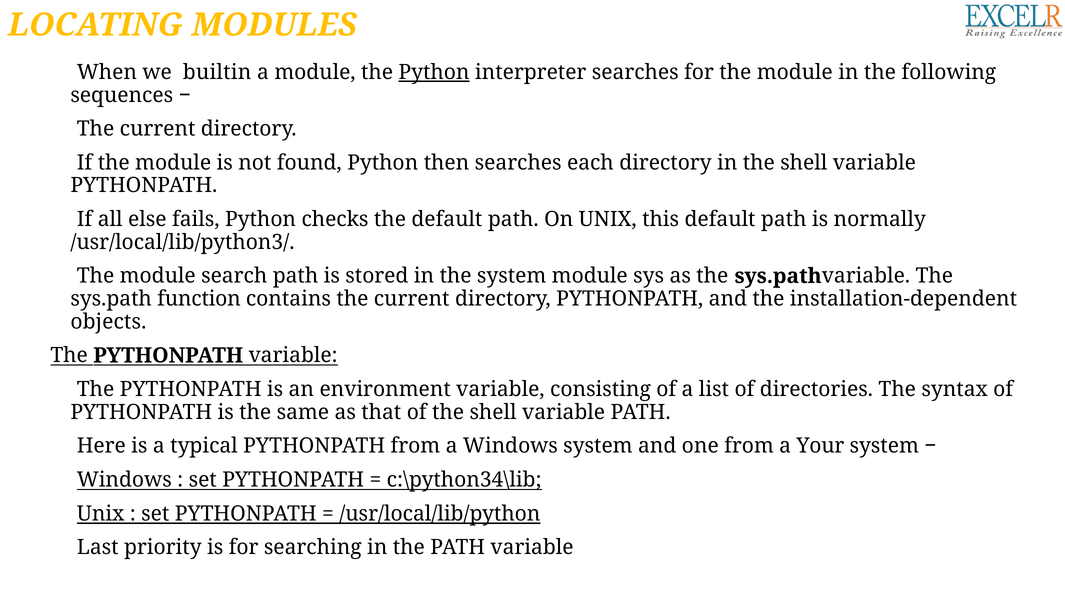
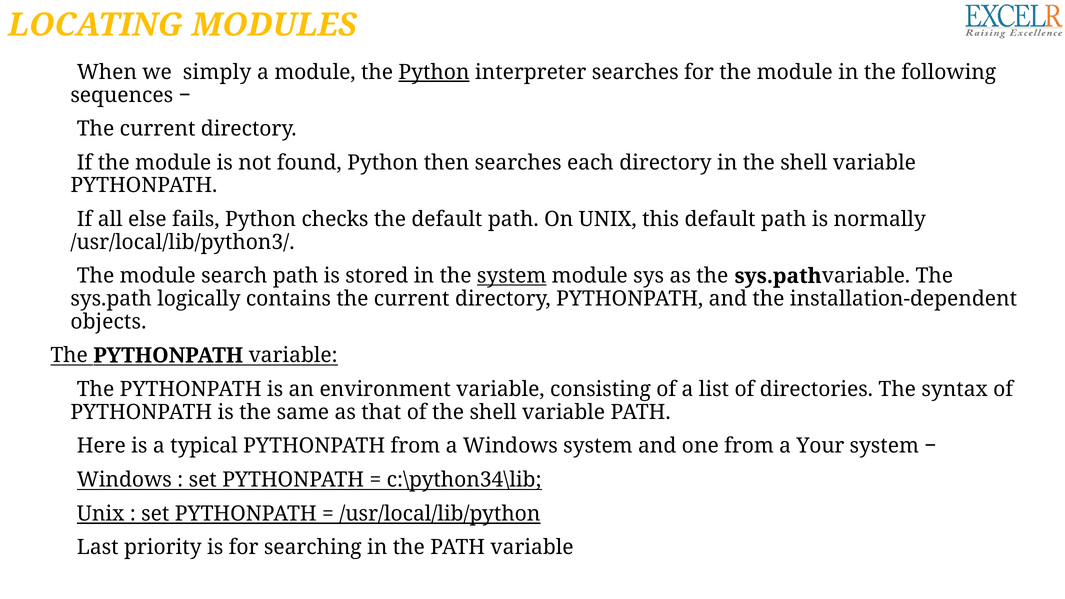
builtin: builtin -> simply (217, 72)
system underline: none -> present (512, 276)
function: function -> logically (199, 299)
